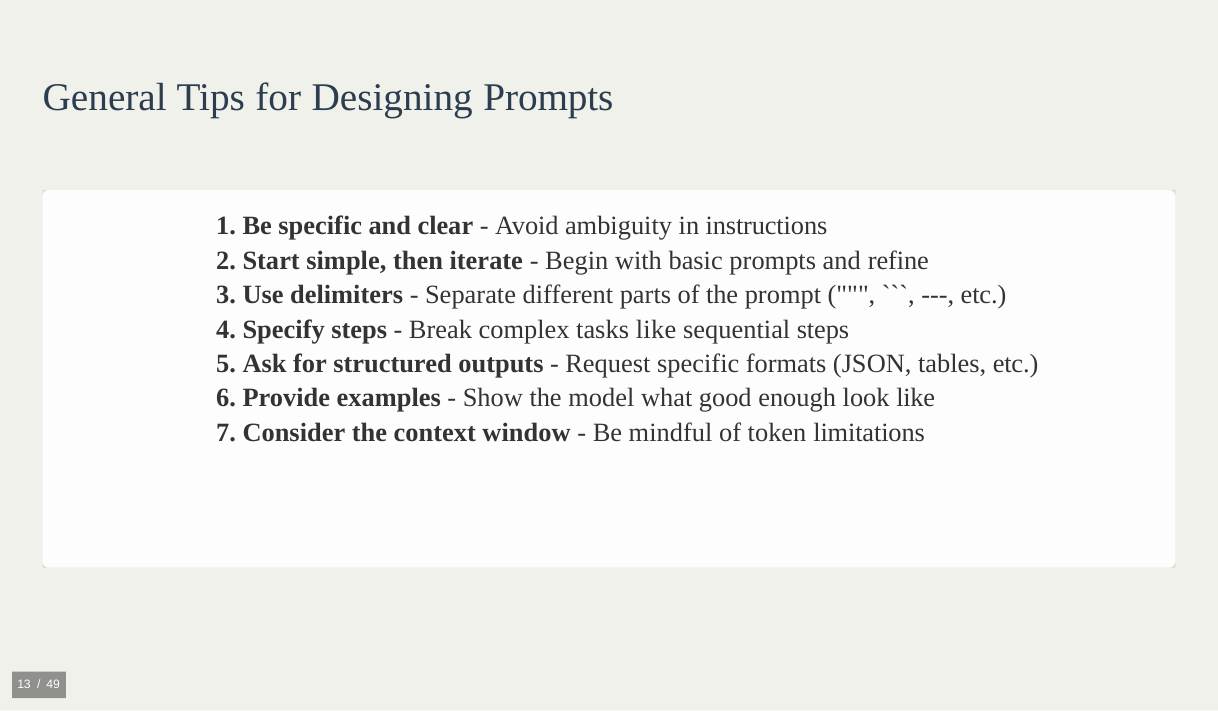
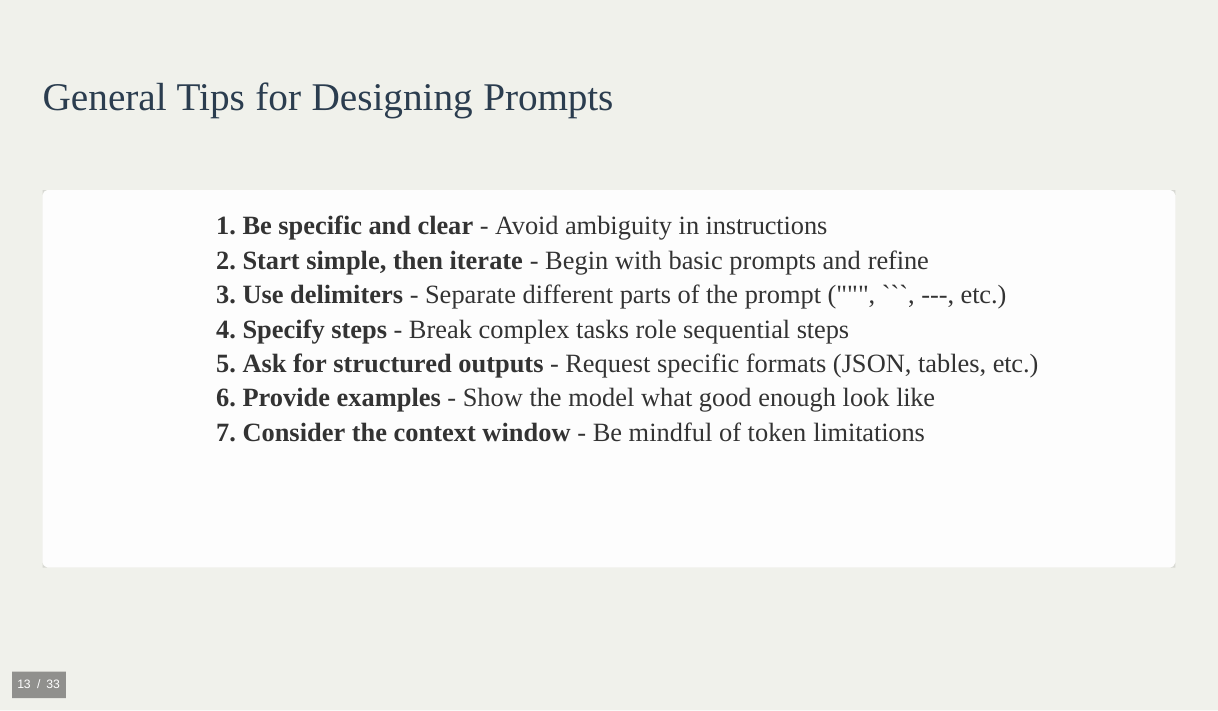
tasks like: like -> role (656, 330)
49: 49 -> 33 (53, 684)
